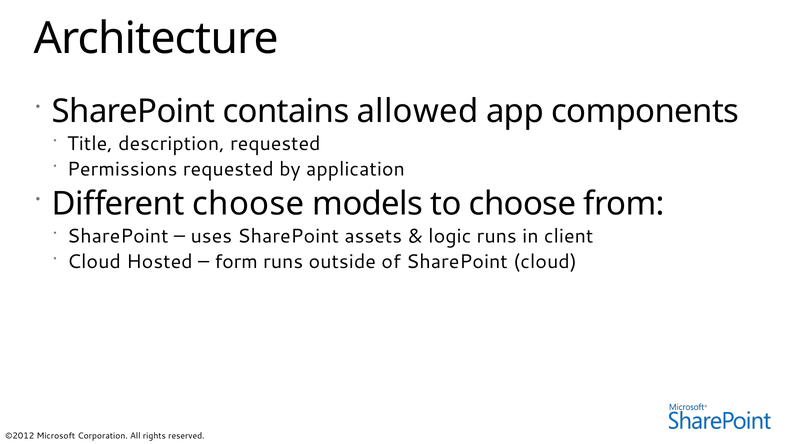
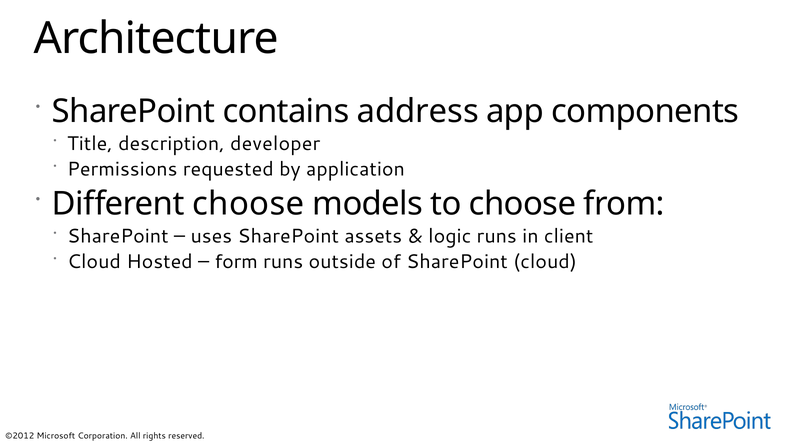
allowed: allowed -> address (418, 111)
description requested: requested -> developer (275, 144)
